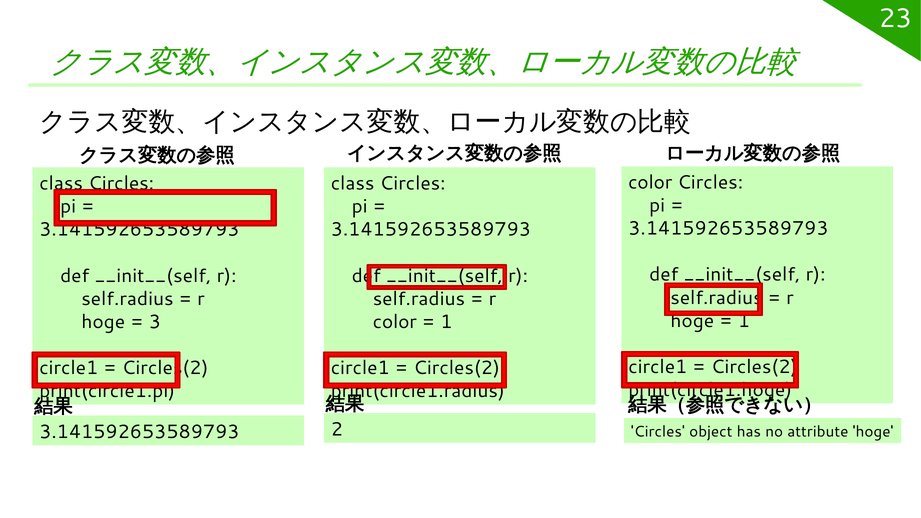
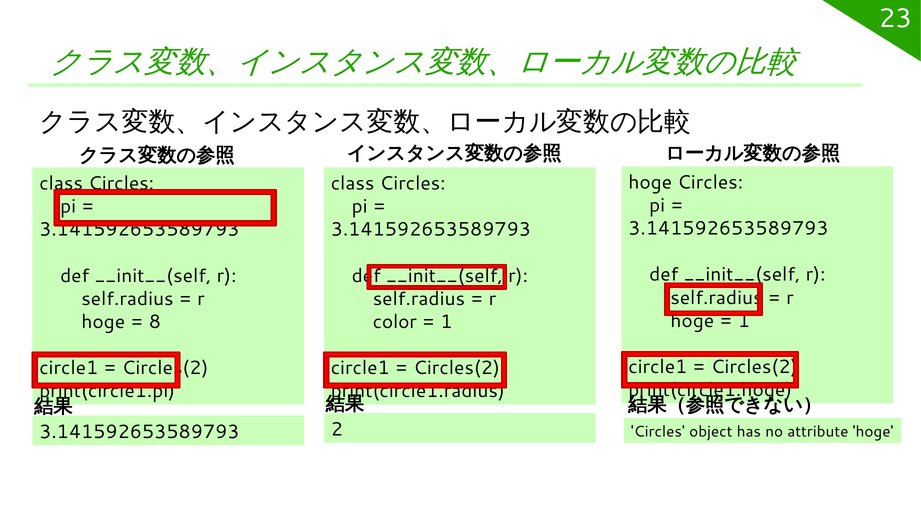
color: color -> hoge (650, 183)
3: 3 -> 8 (155, 322)
